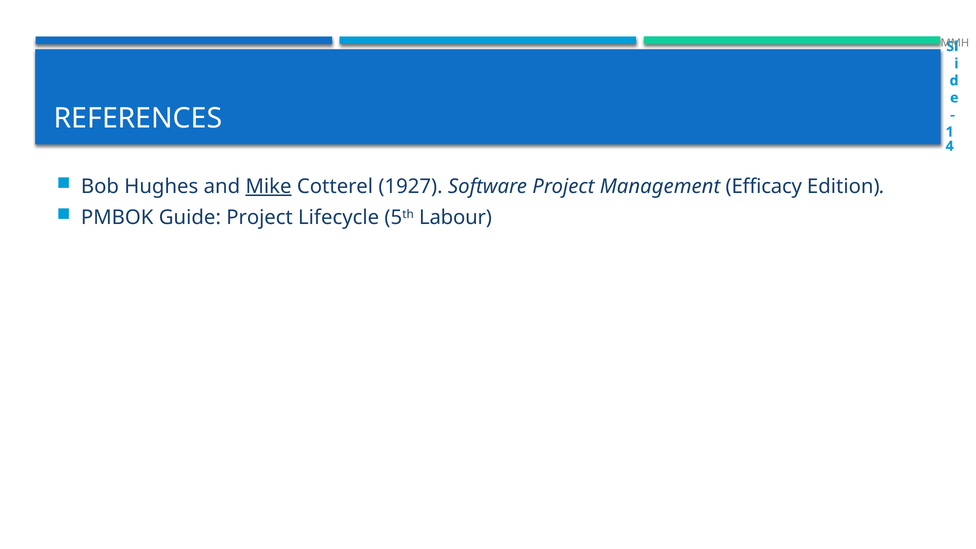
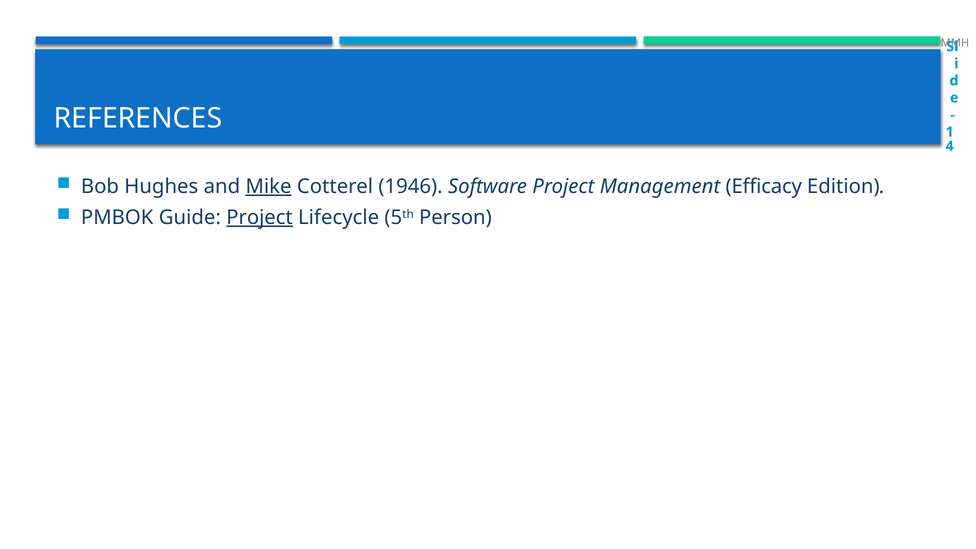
1927: 1927 -> 1946 (411, 186)
Project underline: none -> present (260, 218)
Labour: Labour -> Person (455, 218)
